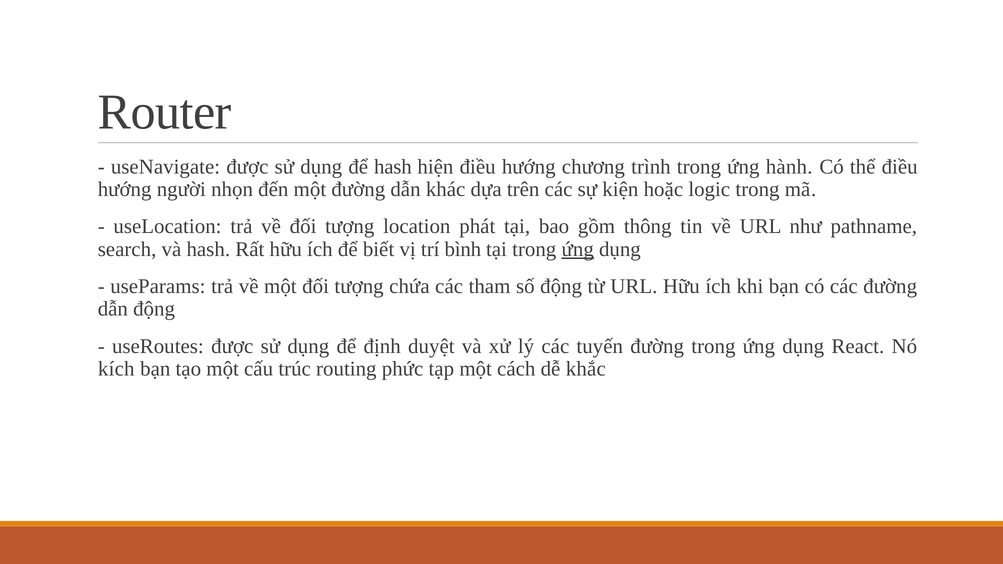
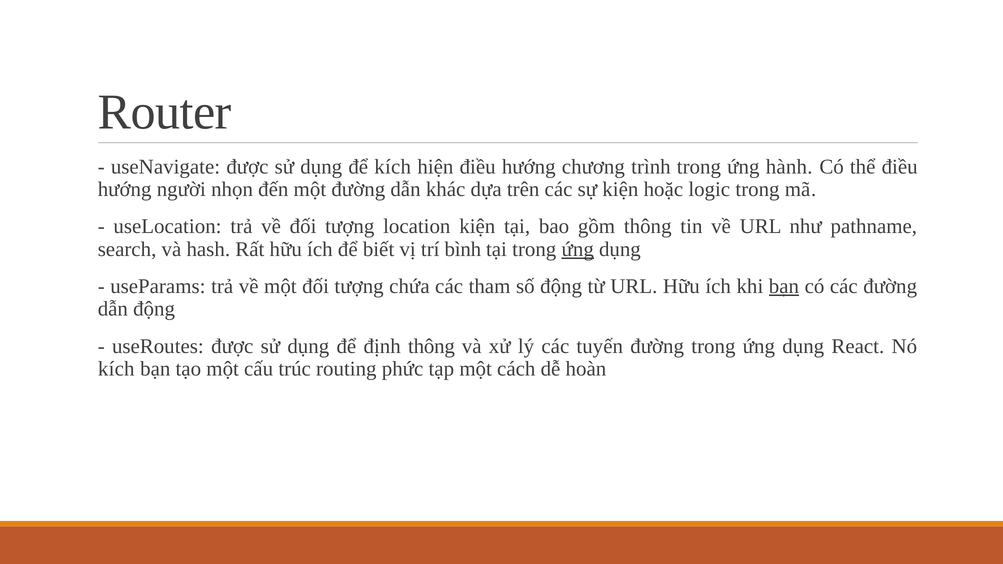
để hash: hash -> kích (393, 167)
location phát: phát -> kiện (477, 227)
bạn underline: none -> present (784, 286)
định duyệt: duyệt -> thông (431, 346)
khắc: khắc -> hoàn (586, 369)
